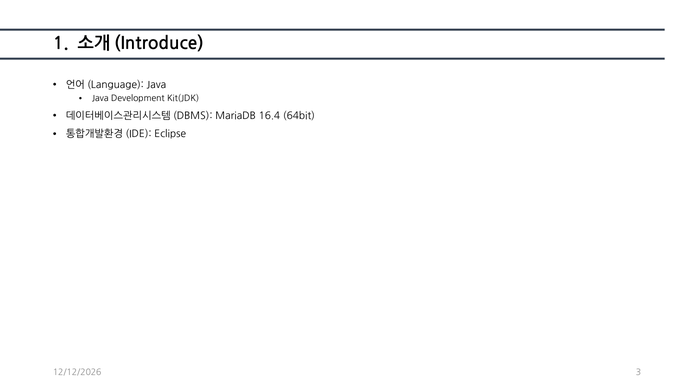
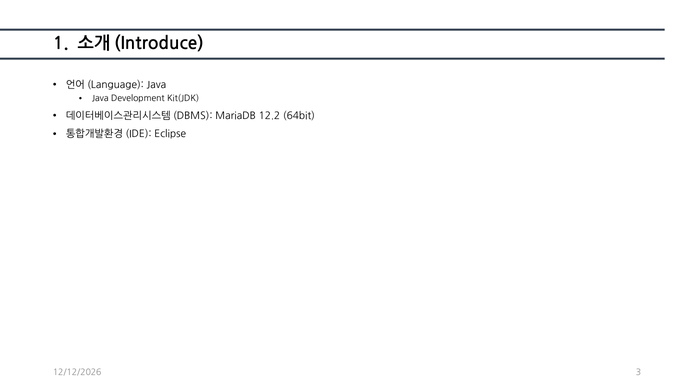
16.4: 16.4 -> 12.2 (269, 116)
